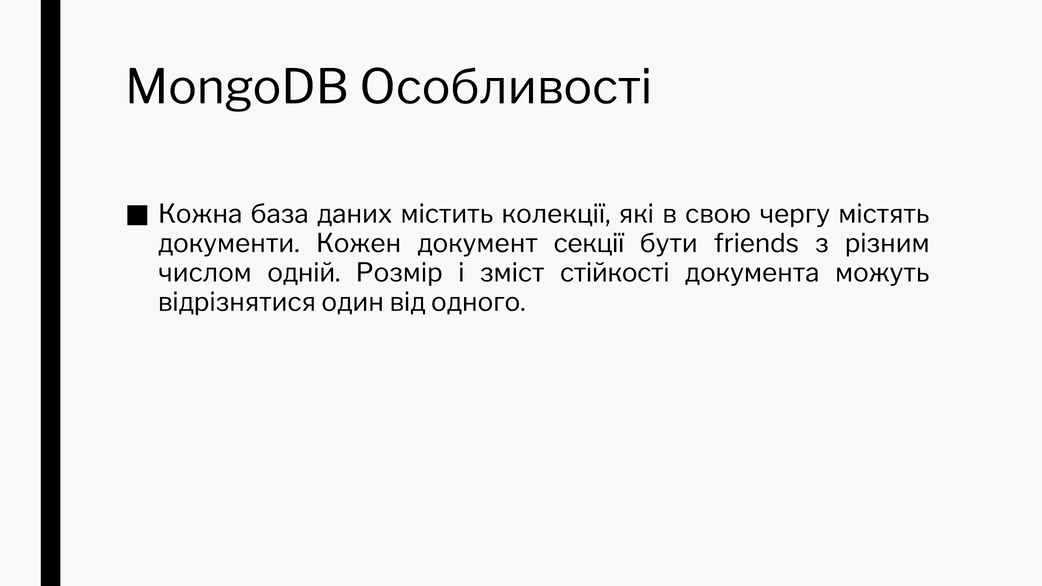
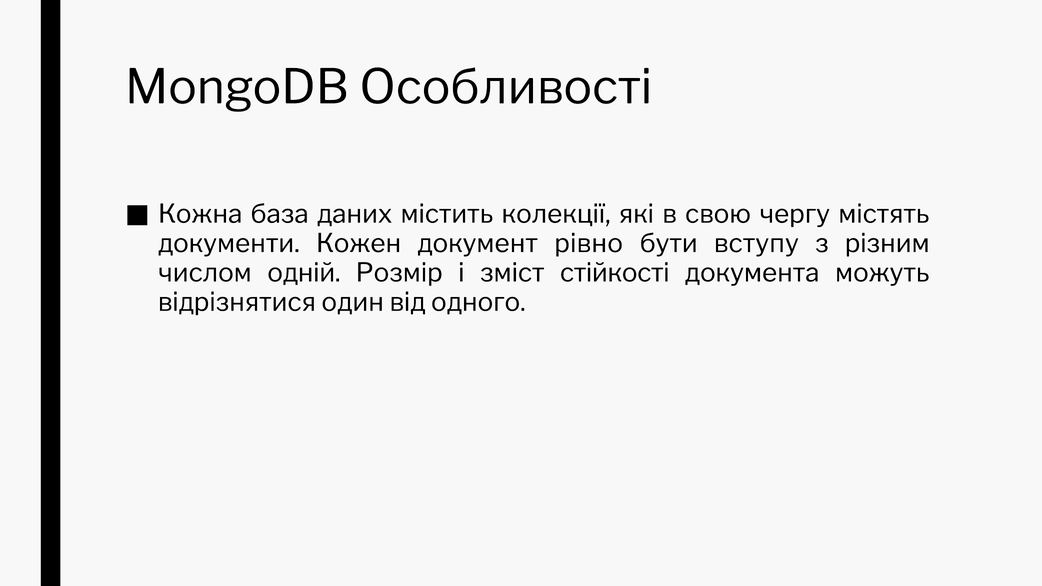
секції: секції -> рівно (589, 244)
friends: friends -> вступу (756, 244)
